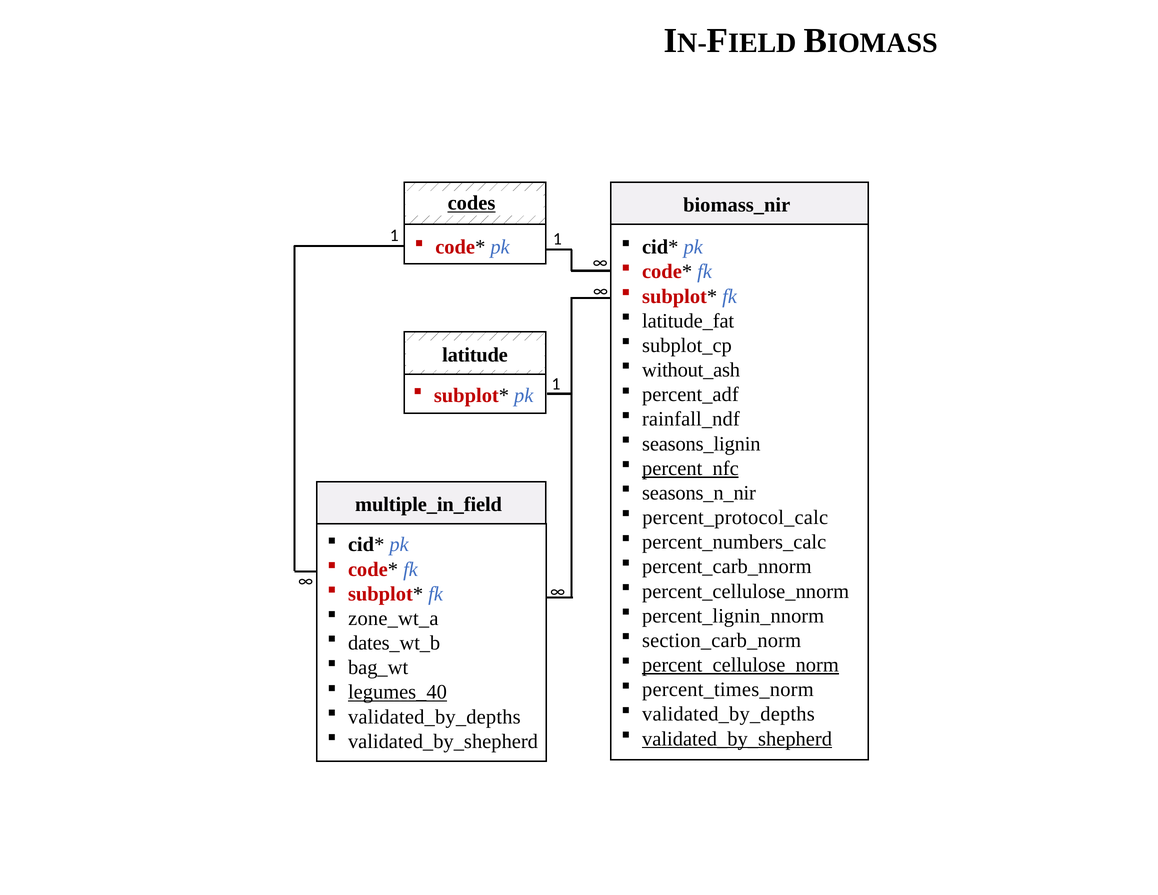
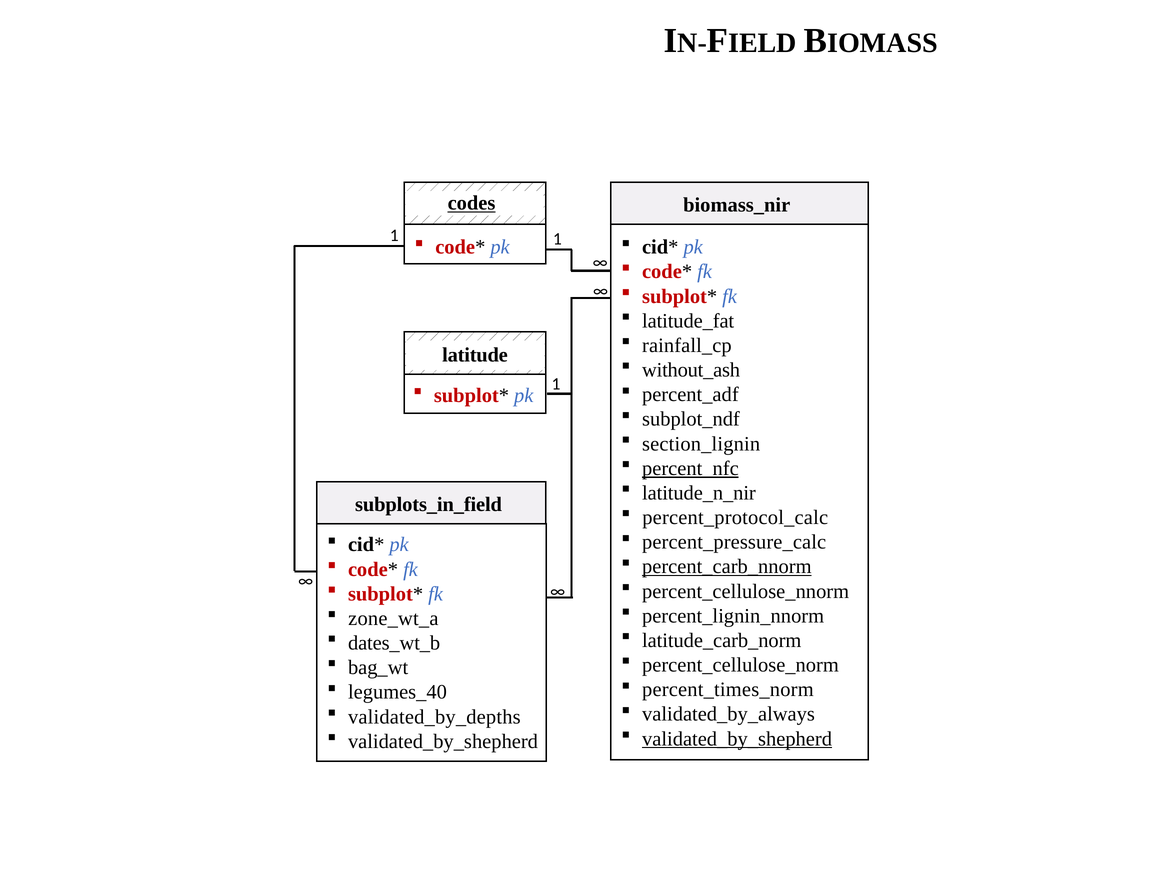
subplot_cp: subplot_cp -> rainfall_cp (687, 345)
rainfall_ndf: rainfall_ndf -> subplot_ndf (691, 419)
seasons_lignin: seasons_lignin -> section_lignin (701, 444)
seasons_n_nir: seasons_n_nir -> latitude_n_nir (699, 493)
multiple_in_field: multiple_in_field -> subplots_in_field (429, 504)
percent_numbers_calc: percent_numbers_calc -> percent_pressure_calc (734, 542)
percent_carb_nnorm underline: none -> present (727, 567)
section_carb_norm: section_carb_norm -> latitude_carb_norm (722, 640)
percent_cellulose_norm underline: present -> none (740, 665)
legumes_40 underline: present -> none (397, 692)
validated_by_depths: validated_by_depths -> validated_by_always (728, 714)
